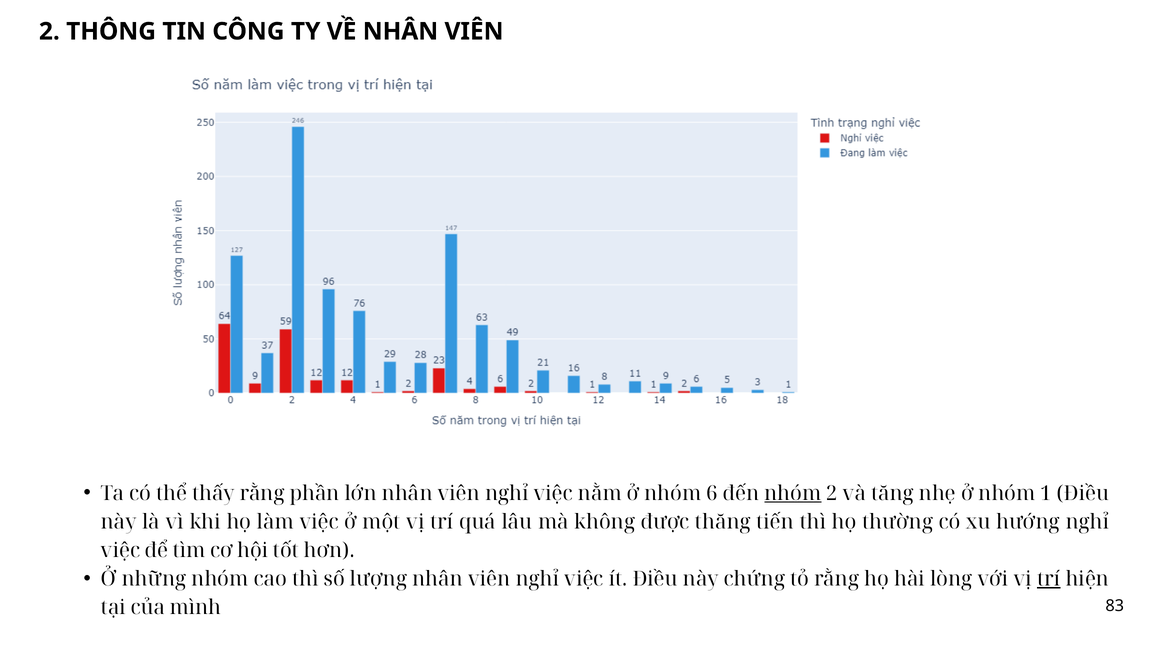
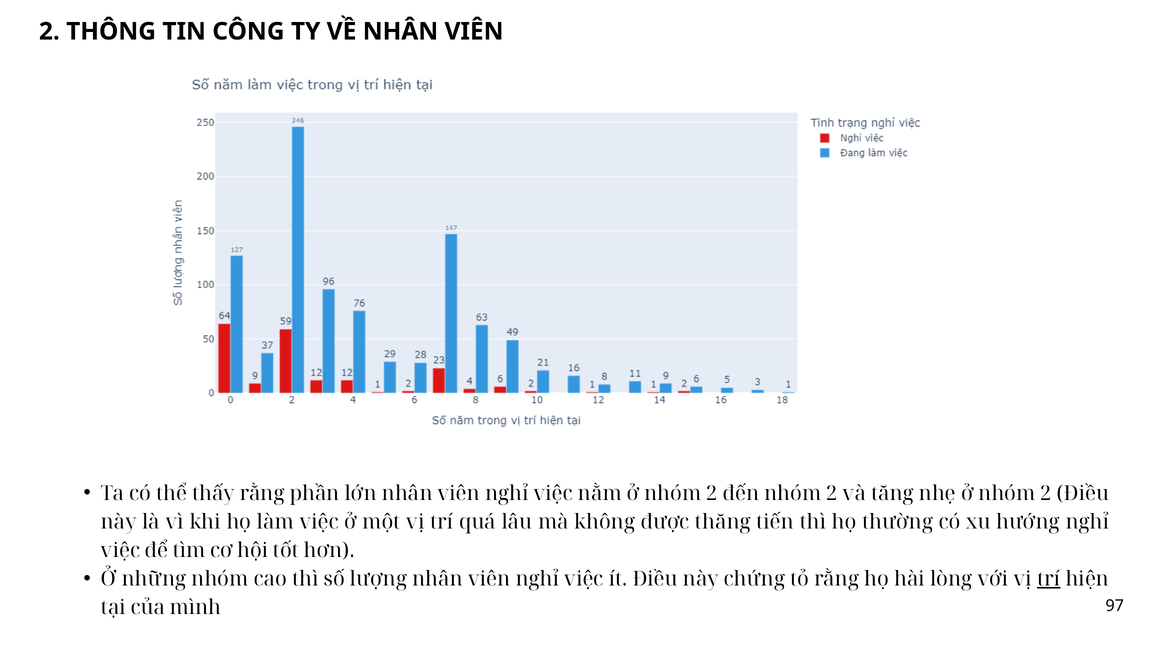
nằm ở nhóm 6: 6 -> 2 (712, 494)
nhóm underline: present -> none (793, 494)
nhẹ ở nhóm 1: 1 -> 2 (1046, 494)
83: 83 -> 97 (1115, 606)
